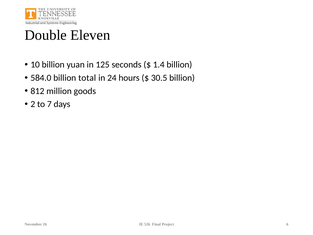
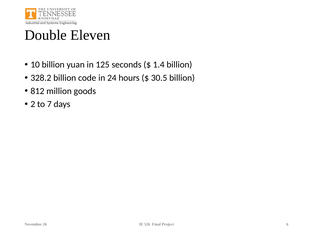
584.0: 584.0 -> 328.2 (41, 78)
total: total -> code (87, 78)
